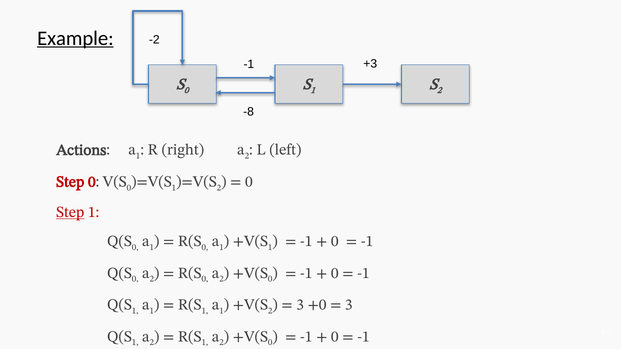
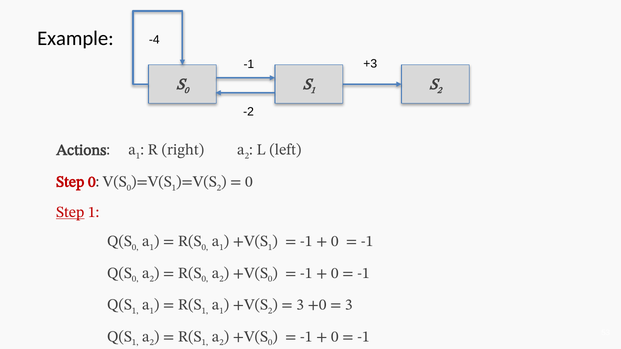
Example underline: present -> none (75, 38)
-2: -2 -> -4 (154, 40)
-8: -8 -> -2 (249, 112)
